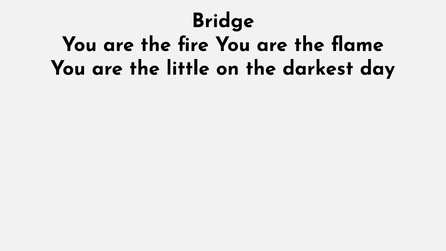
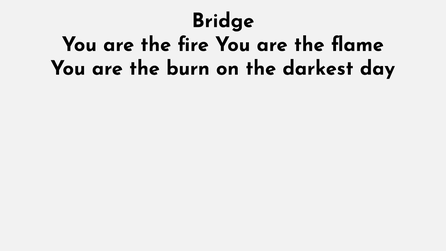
little: little -> burn (188, 68)
